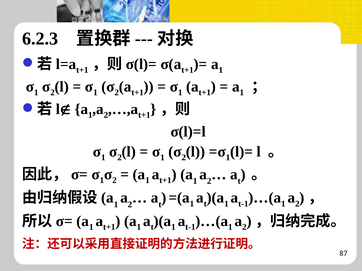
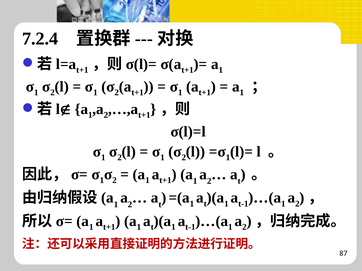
6.2.3: 6.2.3 -> 7.2.4 (40, 39)
